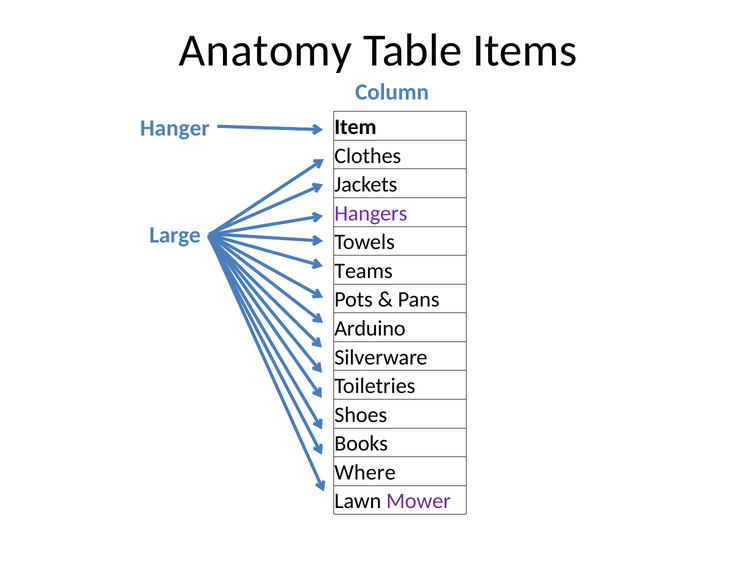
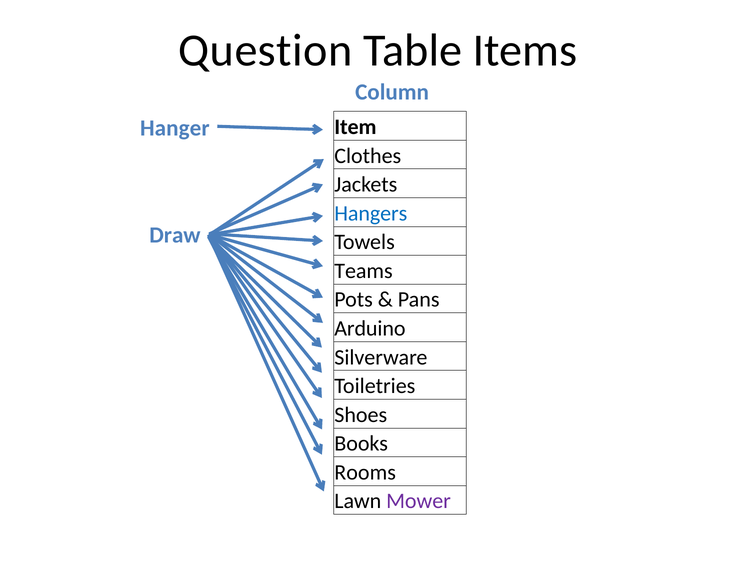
Anatomy: Anatomy -> Question (265, 50)
Hangers colour: purple -> blue (371, 213)
Large: Large -> Draw (175, 235)
Where: Where -> Rooms (365, 472)
